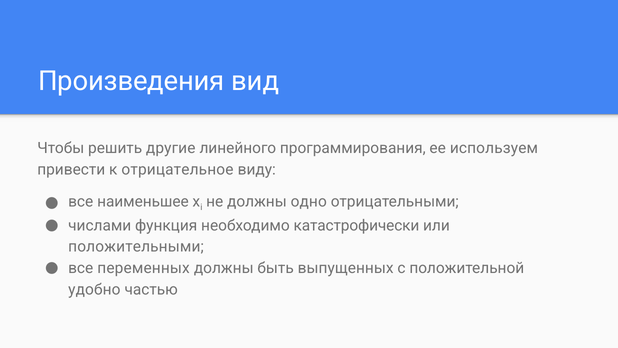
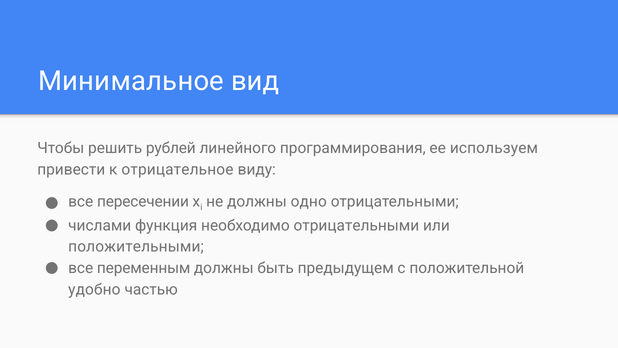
Произведения: Произведения -> Минимальное (131, 81)
другие: другие -> рублей (171, 148)
наименьшее: наименьшее -> пересечении (143, 201)
необходимо катастрофически: катастрофически -> отрицательными (356, 225)
переменных: переменных -> переменным (144, 268)
выпущенных: выпущенных -> предыдущем (346, 268)
